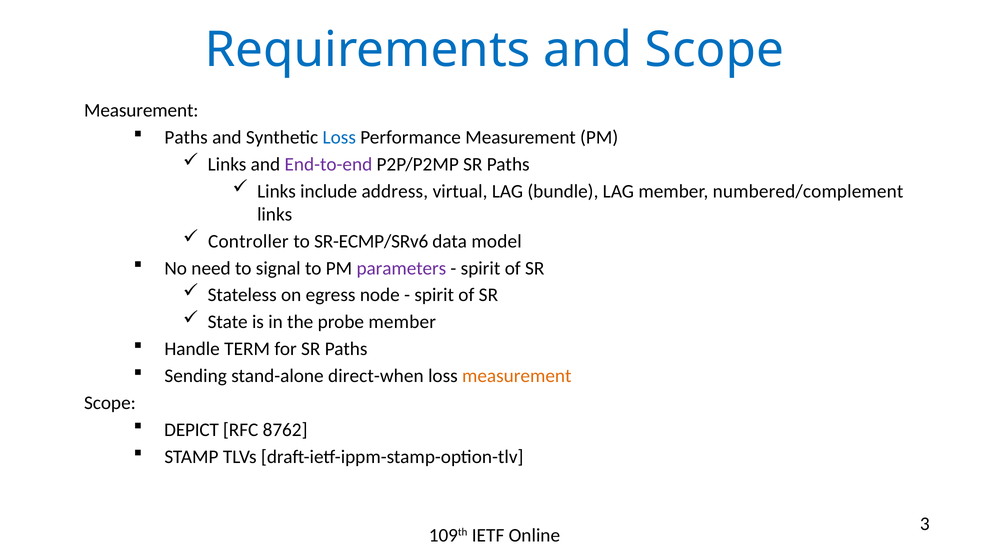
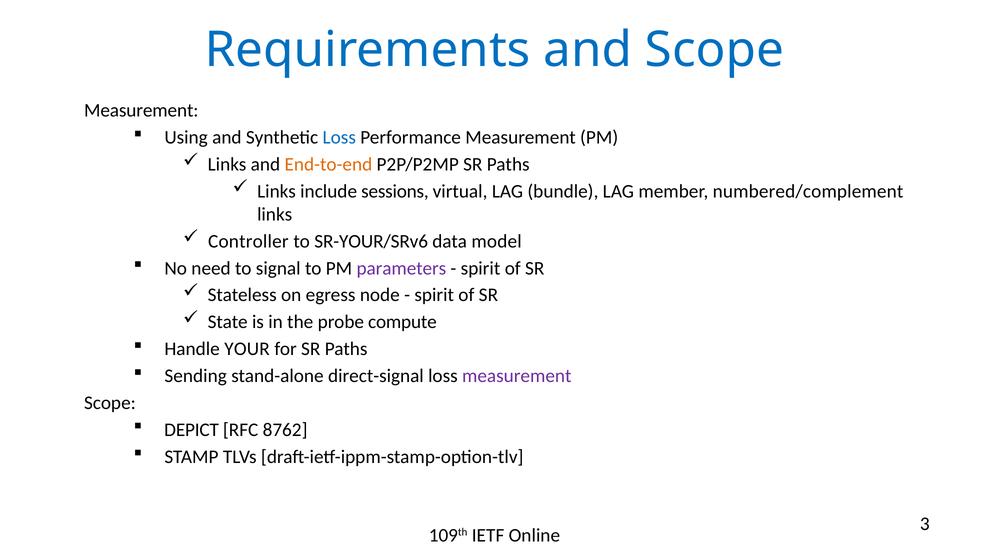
Paths: Paths -> Using (186, 137)
End-to-end colour: purple -> orange (328, 164)
address: address -> sessions (395, 191)
SR-ECMP/SRv6: SR-ECMP/SRv6 -> SR-YOUR/SRv6 (371, 241)
probe member: member -> compute (402, 322)
TERM: TERM -> YOUR (247, 349)
direct-when: direct-when -> direct-signal (376, 376)
measurement colour: orange -> purple (517, 376)
